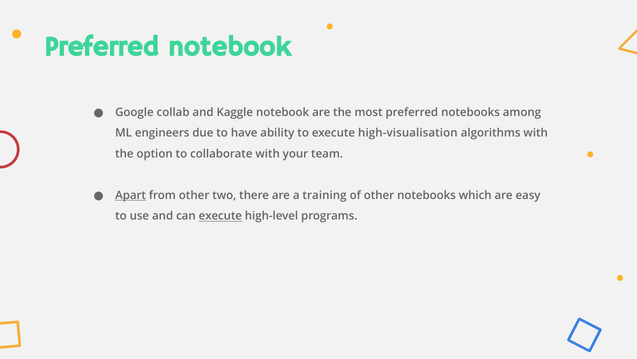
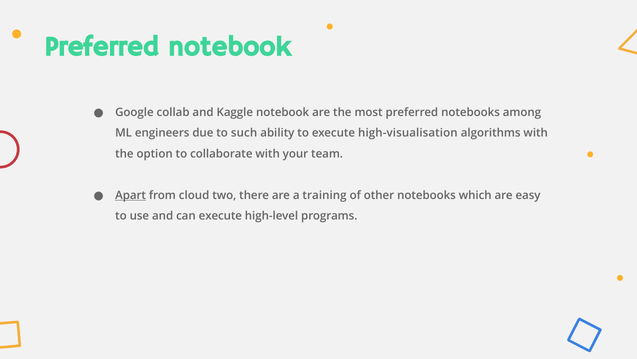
have: have -> such (244, 133)
from other: other -> cloud (194, 195)
execute underline: present -> none (220, 216)
